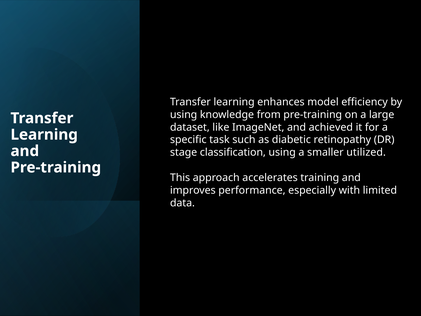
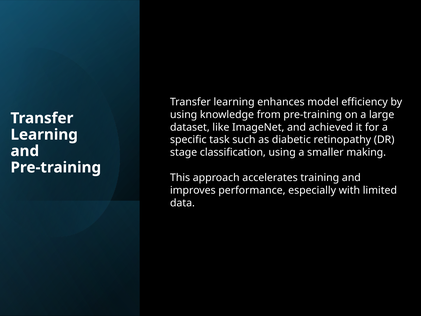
utilized: utilized -> making (366, 152)
